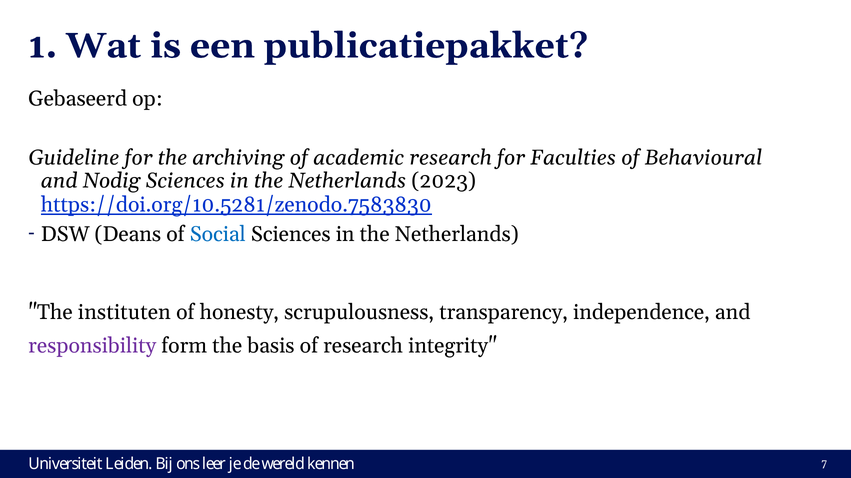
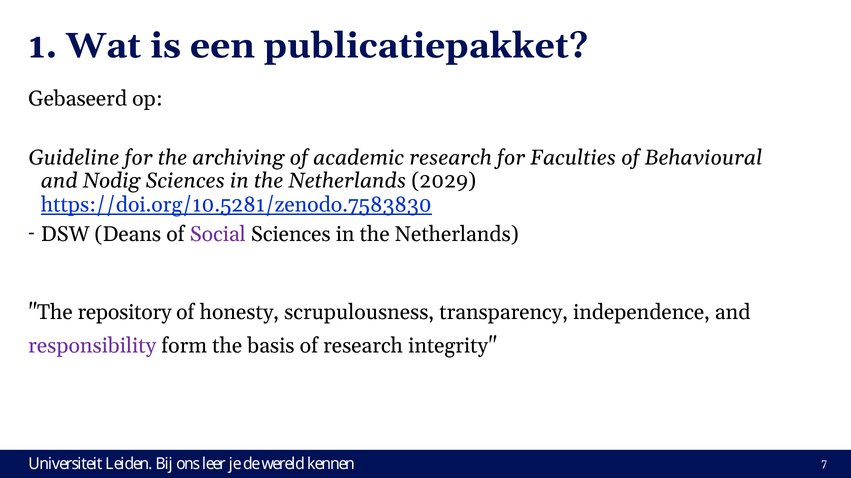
2023: 2023 -> 2029 (444, 181)
Social colour: blue -> purple (218, 235)
instituten: instituten -> repository (125, 312)
